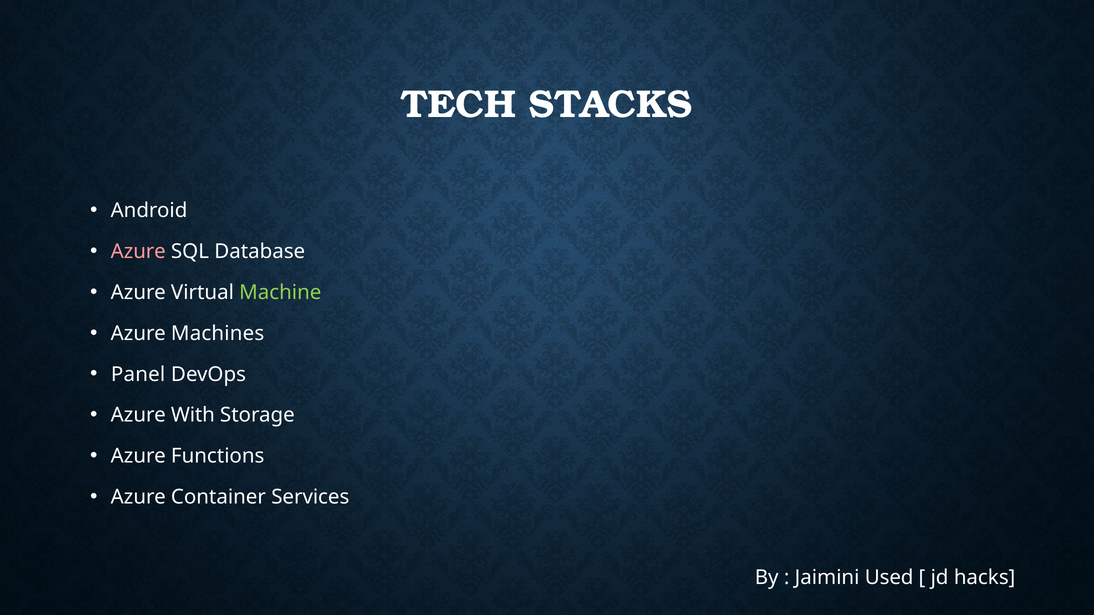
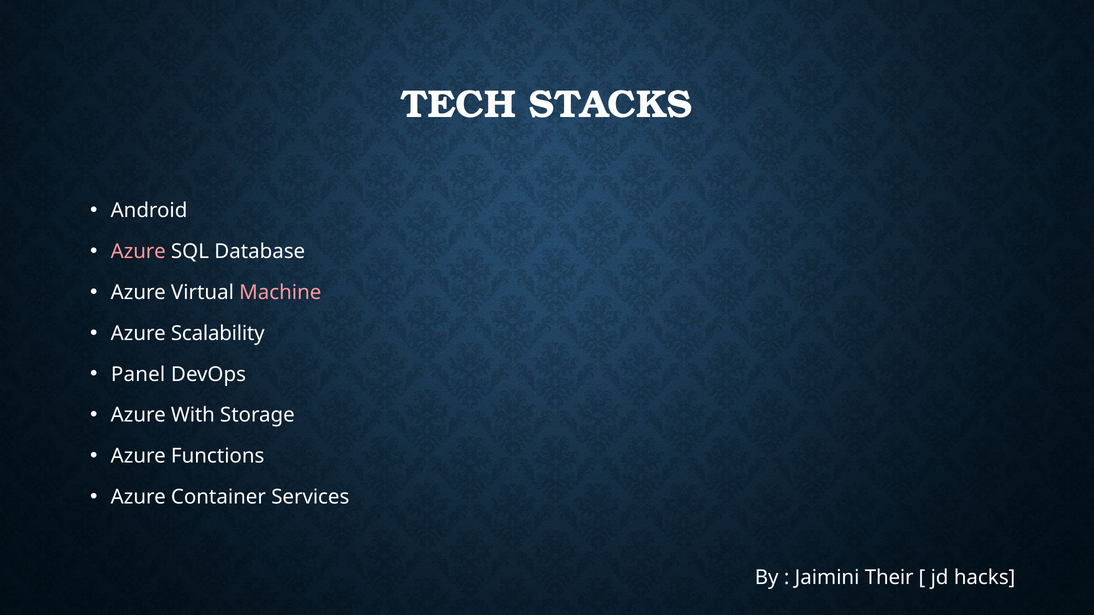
Machine colour: light green -> pink (280, 293)
Machines: Machines -> Scalability (218, 334)
Used: Used -> Their (889, 578)
